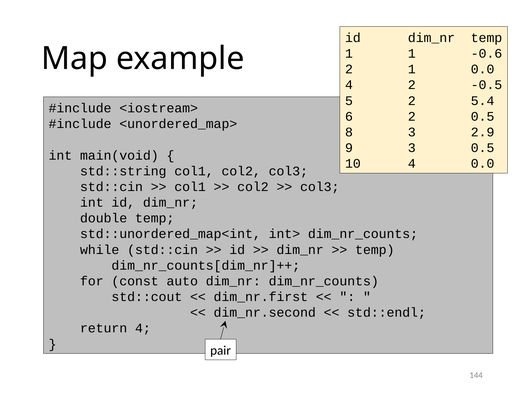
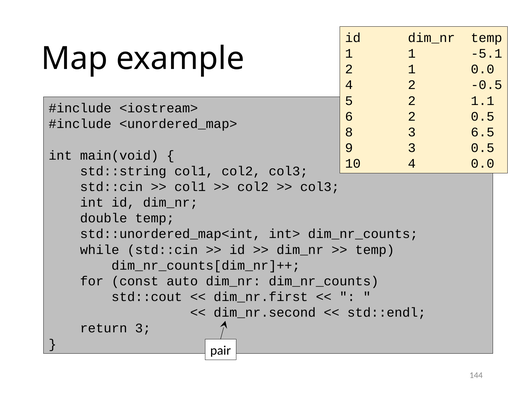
-0.6: -0.6 -> -5.1 (487, 54)
5.4: 5.4 -> 1.1 (483, 101)
2.9: 2.9 -> 6.5 (483, 132)
return 4: 4 -> 3 (143, 328)
